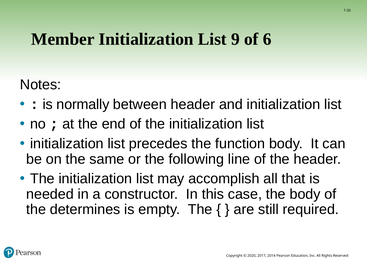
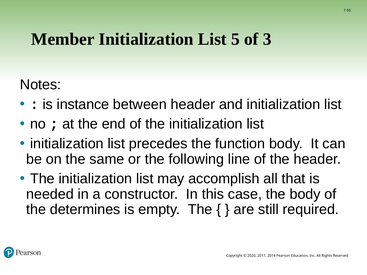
9: 9 -> 5 (235, 39)
6: 6 -> 3 (267, 39)
normally: normally -> instance (83, 104)
